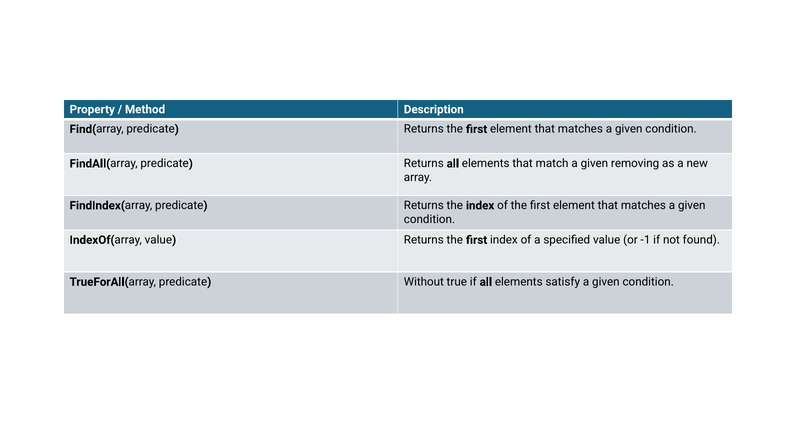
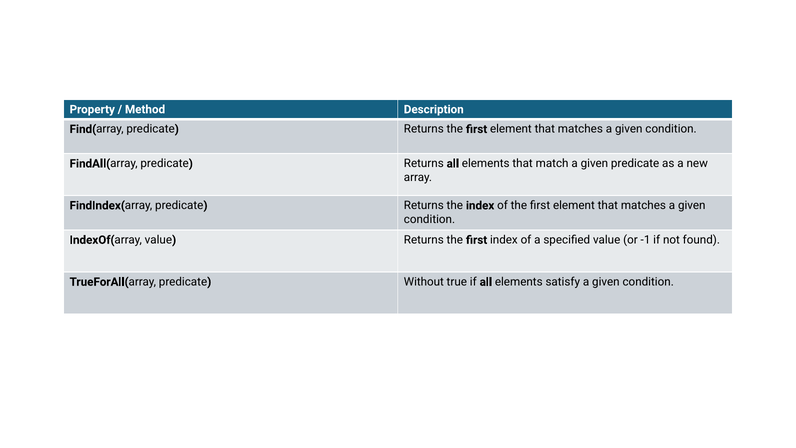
given removing: removing -> predicate (635, 163)
